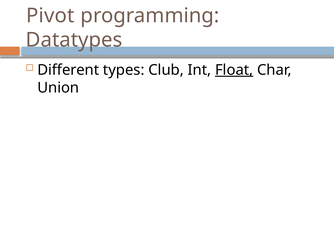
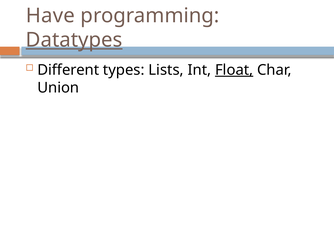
Pivot: Pivot -> Have (50, 16)
Datatypes underline: none -> present (74, 40)
Club: Club -> Lists (166, 70)
